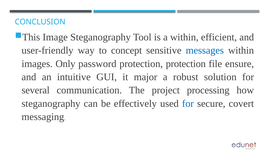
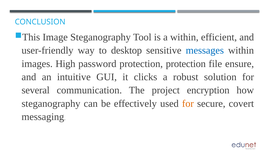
concept: concept -> desktop (127, 50)
Only: Only -> High (65, 64)
major: major -> clicks (146, 77)
processing: processing -> encryption (208, 90)
for colour: blue -> orange (188, 104)
